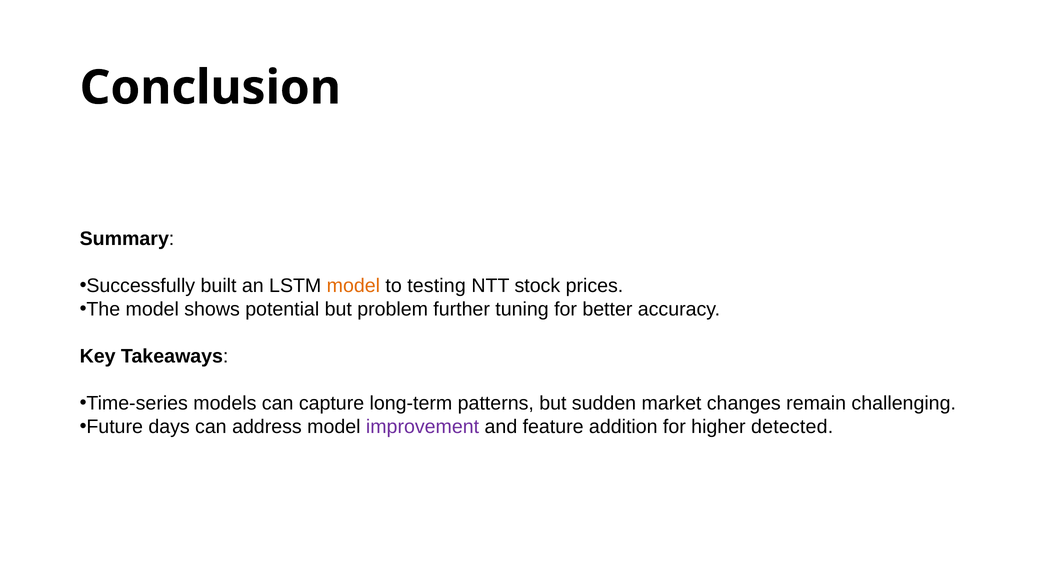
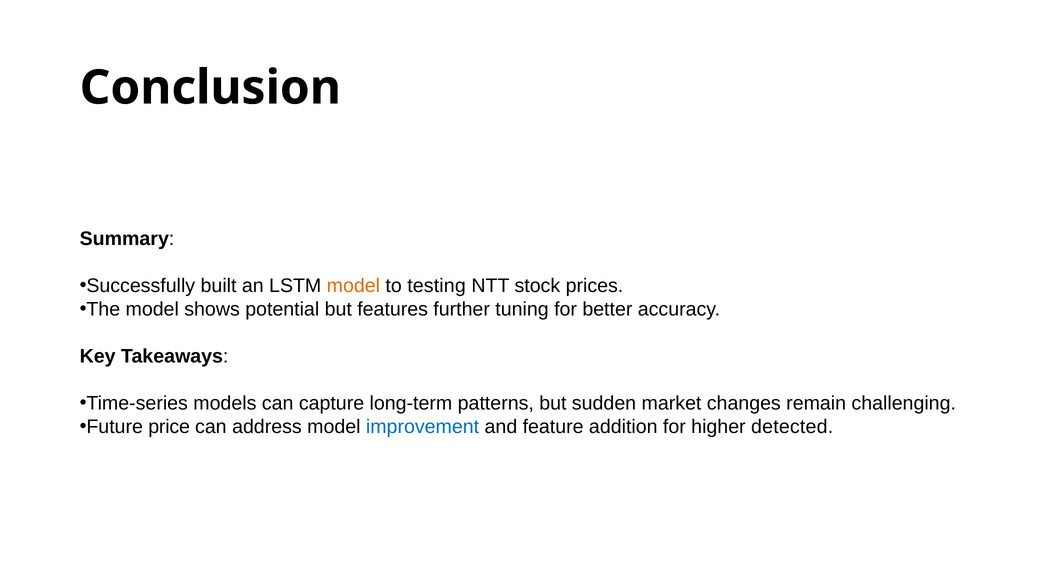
problem: problem -> features (393, 309)
days: days -> price (169, 427)
improvement colour: purple -> blue (423, 427)
